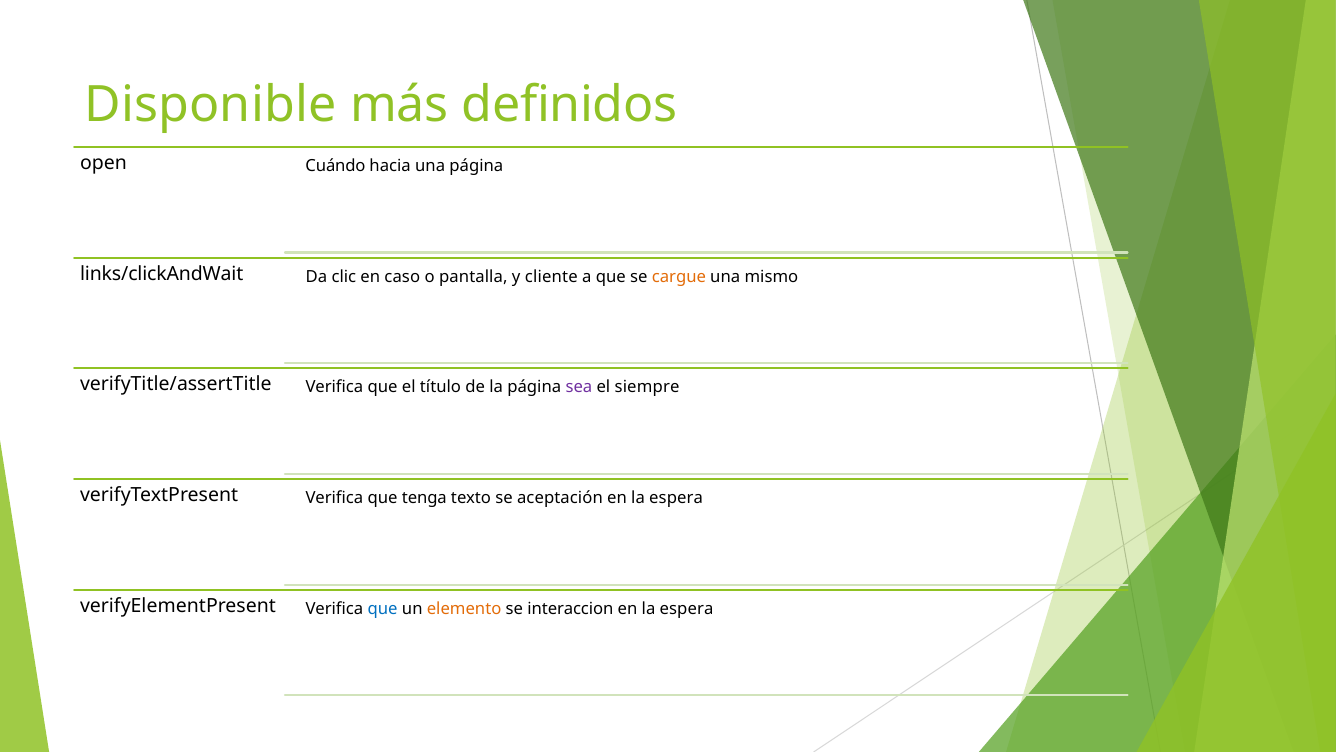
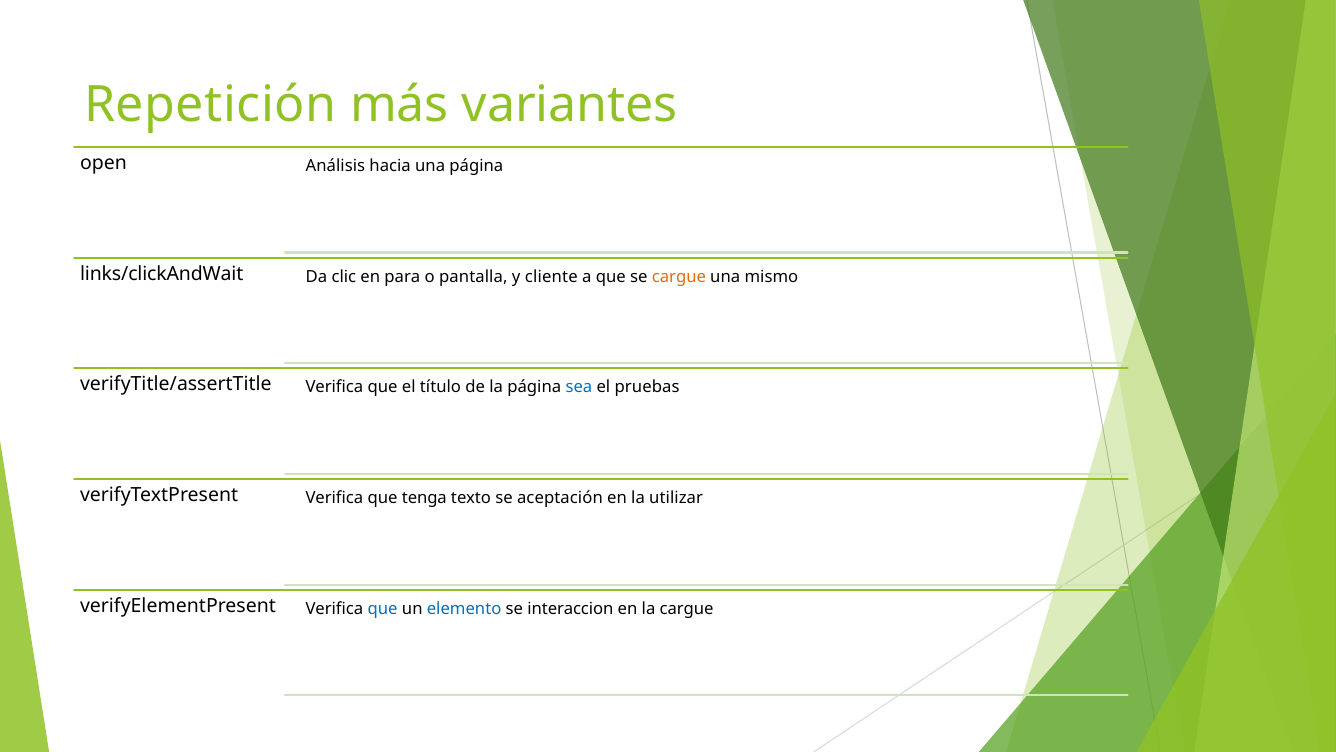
Disponible: Disponible -> Repetición (210, 105)
definidos: definidos -> variantes (570, 105)
Cuándo: Cuándo -> Análisis (335, 166)
caso: caso -> para (402, 276)
sea colour: purple -> blue (579, 387)
siempre: siempre -> pruebas (647, 387)
espera: espera -> utilizar (676, 498)
elemento colour: orange -> blue (464, 608)
espera: espera -> cargue (687, 608)
